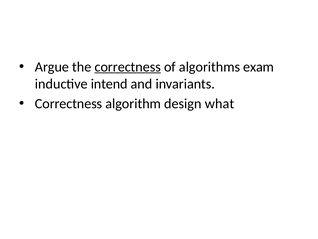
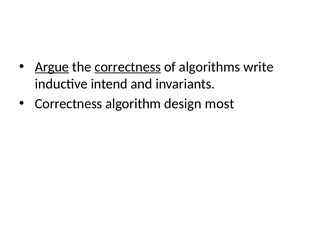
Argue underline: none -> present (52, 67)
exam: exam -> write (258, 67)
what: what -> most (220, 103)
